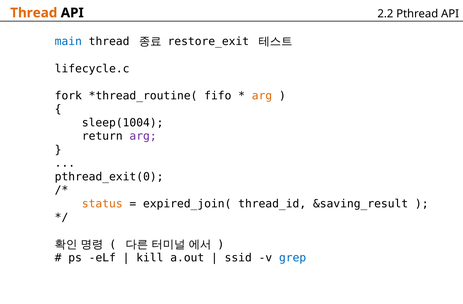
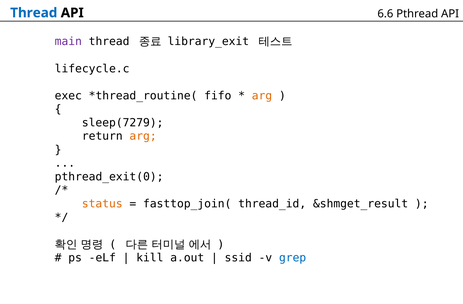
Thread colour: orange -> blue (34, 13)
2.2: 2.2 -> 6.6 (385, 14)
main colour: blue -> purple (68, 42)
restore_exit: restore_exit -> library_exit (208, 42)
fork: fork -> exec (68, 96)
sleep(1004: sleep(1004 -> sleep(7279 (123, 123)
arg colour: purple -> orange (143, 136)
expired_join(: expired_join( -> fasttop_join( (187, 204)
&saving_result: &saving_result -> &shmget_result (361, 204)
